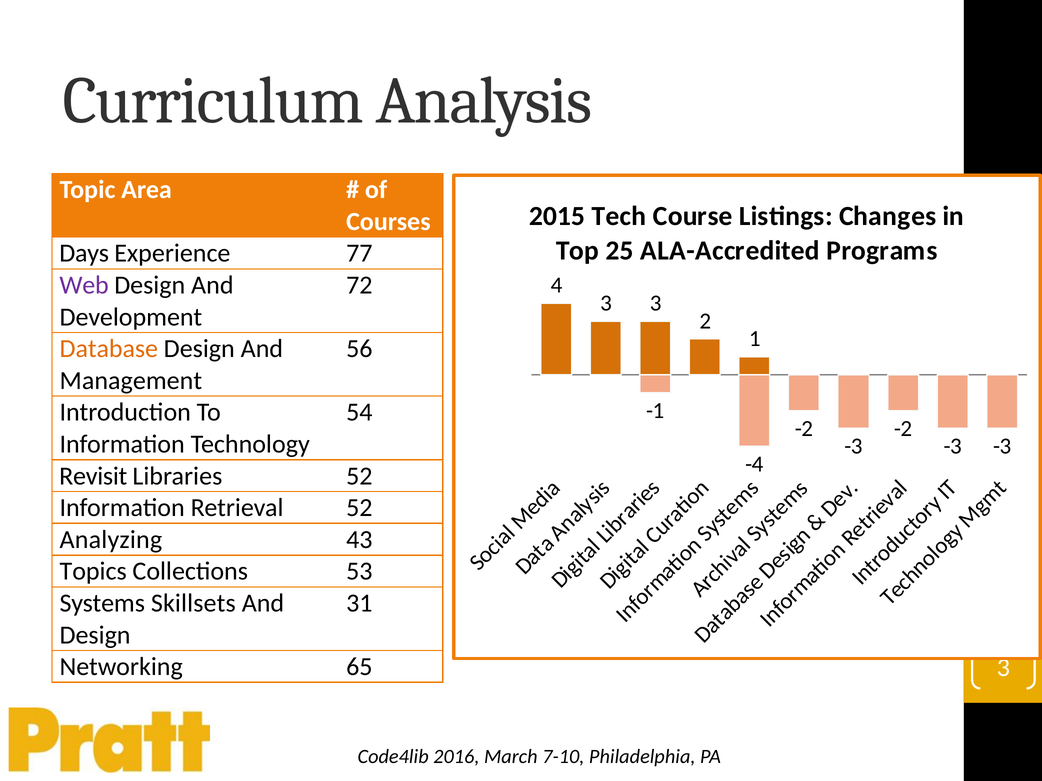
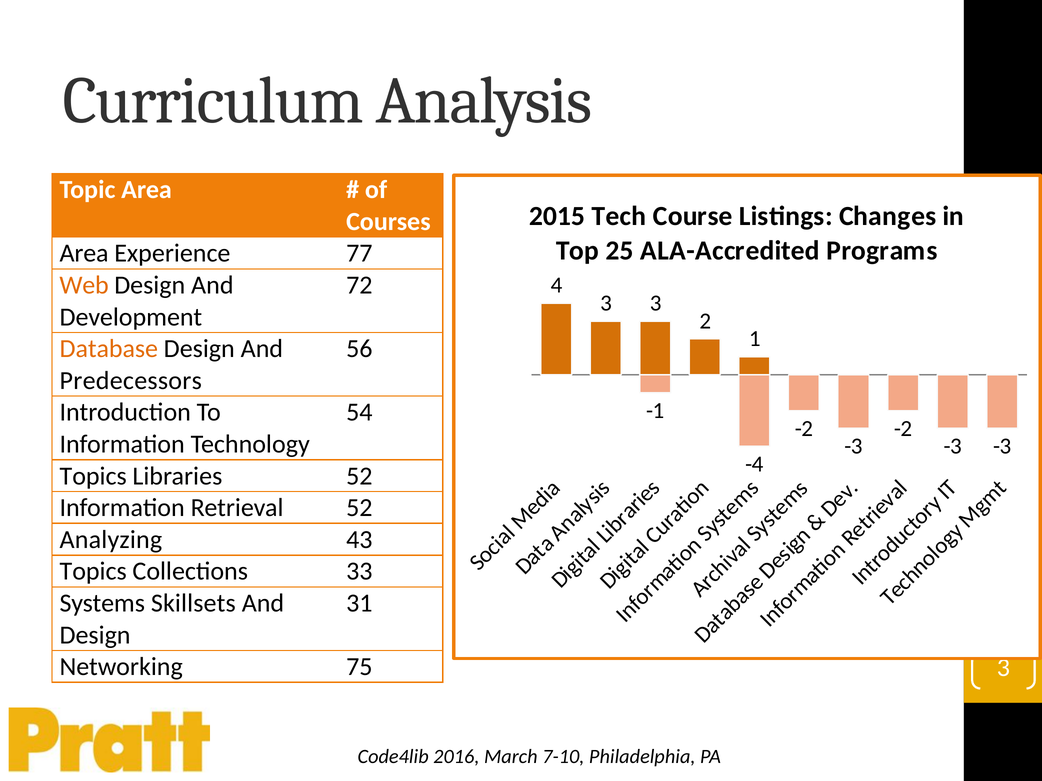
Days: Days -> Area (84, 254)
Web colour: purple -> orange (84, 285)
Management: Management -> Predecessors (131, 381)
Revisit: Revisit -> Topics (93, 476)
53: 53 -> 33 (359, 572)
65: 65 -> 75 (359, 667)
